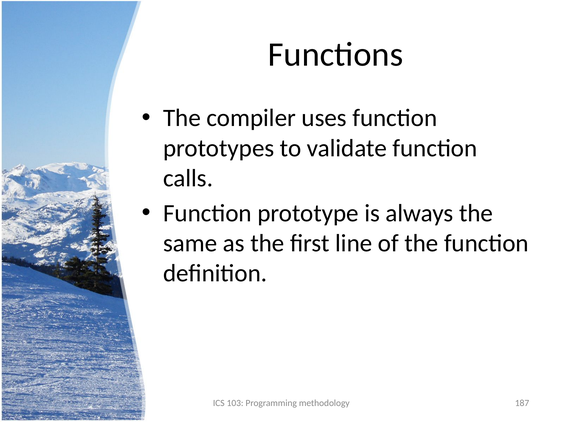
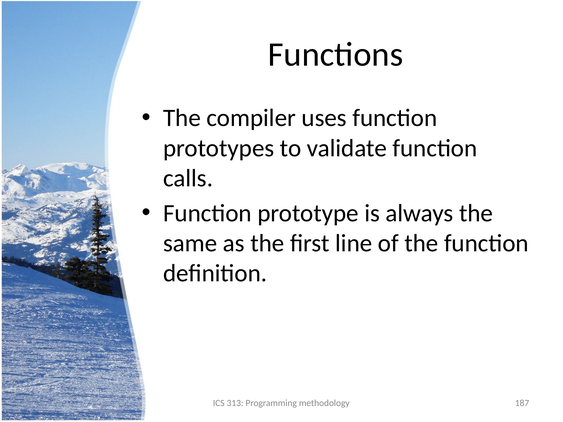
103: 103 -> 313 (235, 403)
